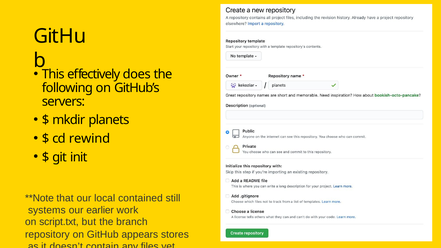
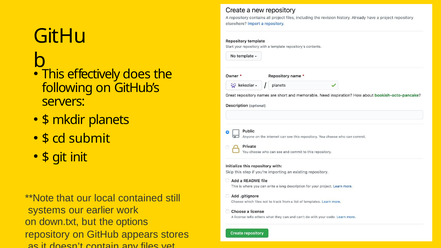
rewind: rewind -> submit (89, 139)
script.txt: script.txt -> down.txt (59, 222)
branch: branch -> options (132, 222)
